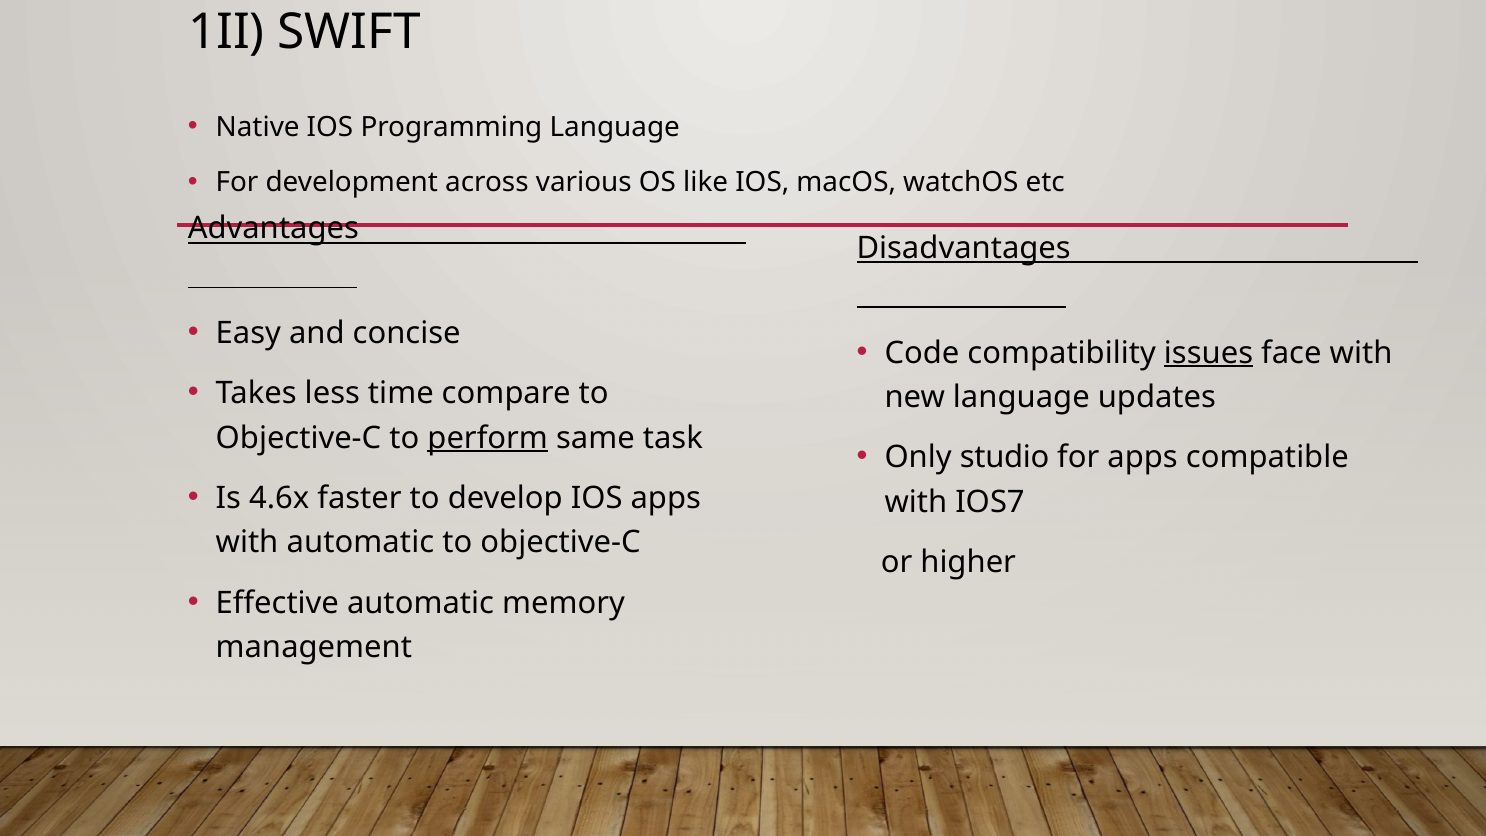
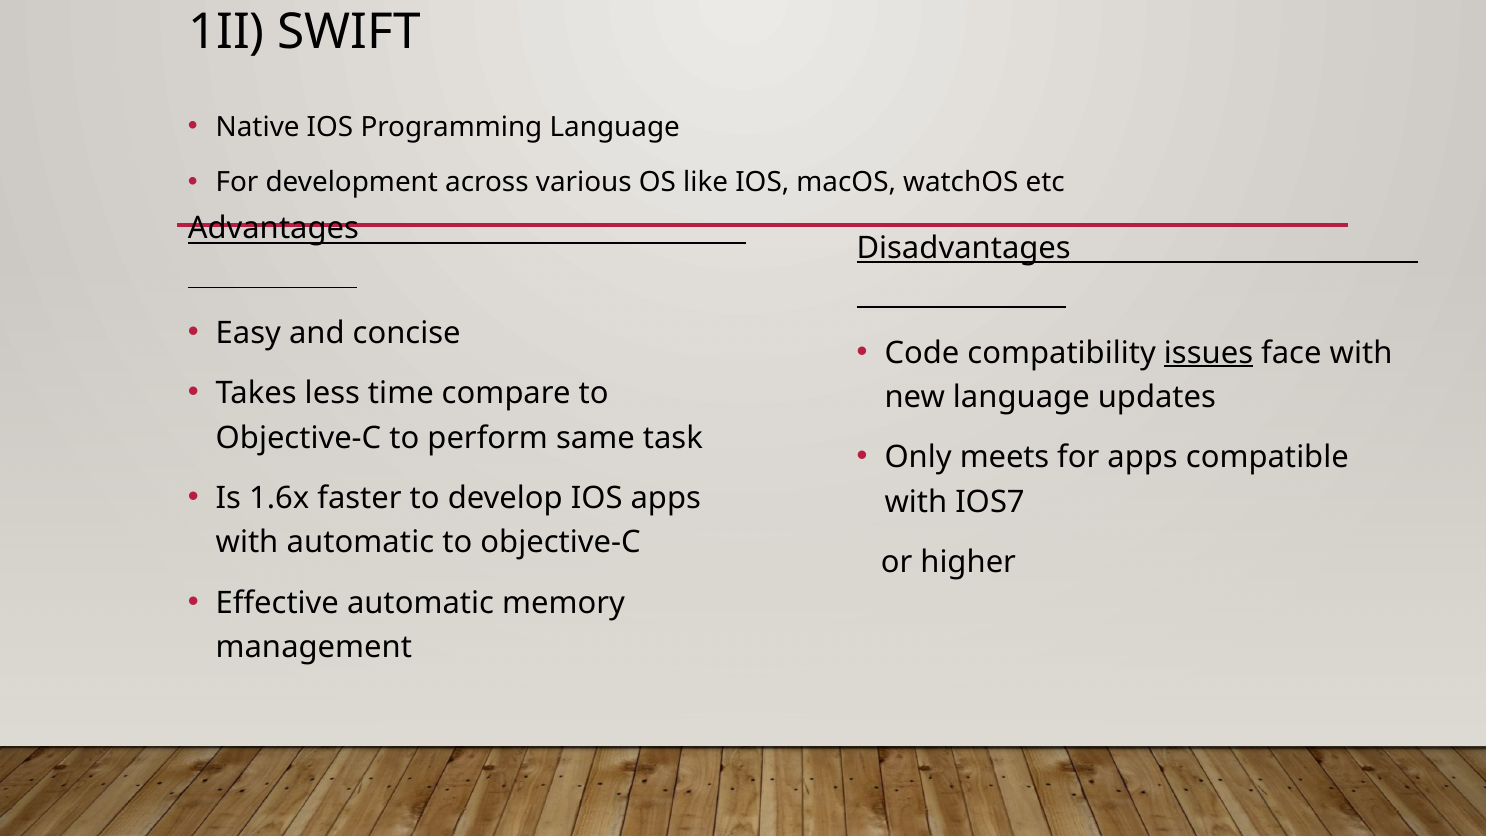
perform underline: present -> none (488, 438)
studio: studio -> meets (1005, 457)
4.6x: 4.6x -> 1.6x (279, 498)
